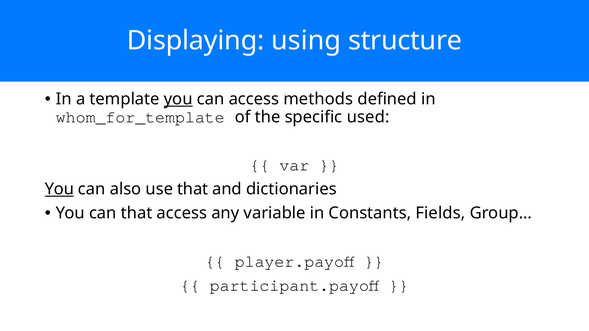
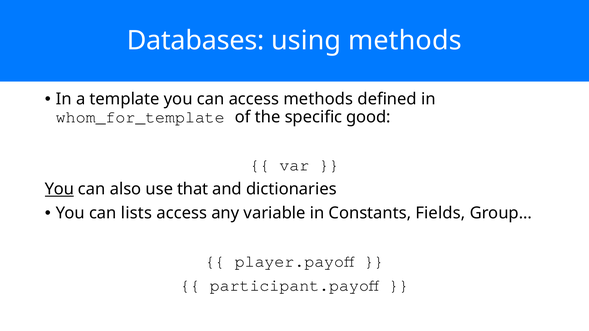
Displaying: Displaying -> Databases (196, 41)
using structure: structure -> methods (405, 41)
you underline: present -> none (178, 99)
used: used -> good (368, 117)
can that: that -> lists (136, 213)
